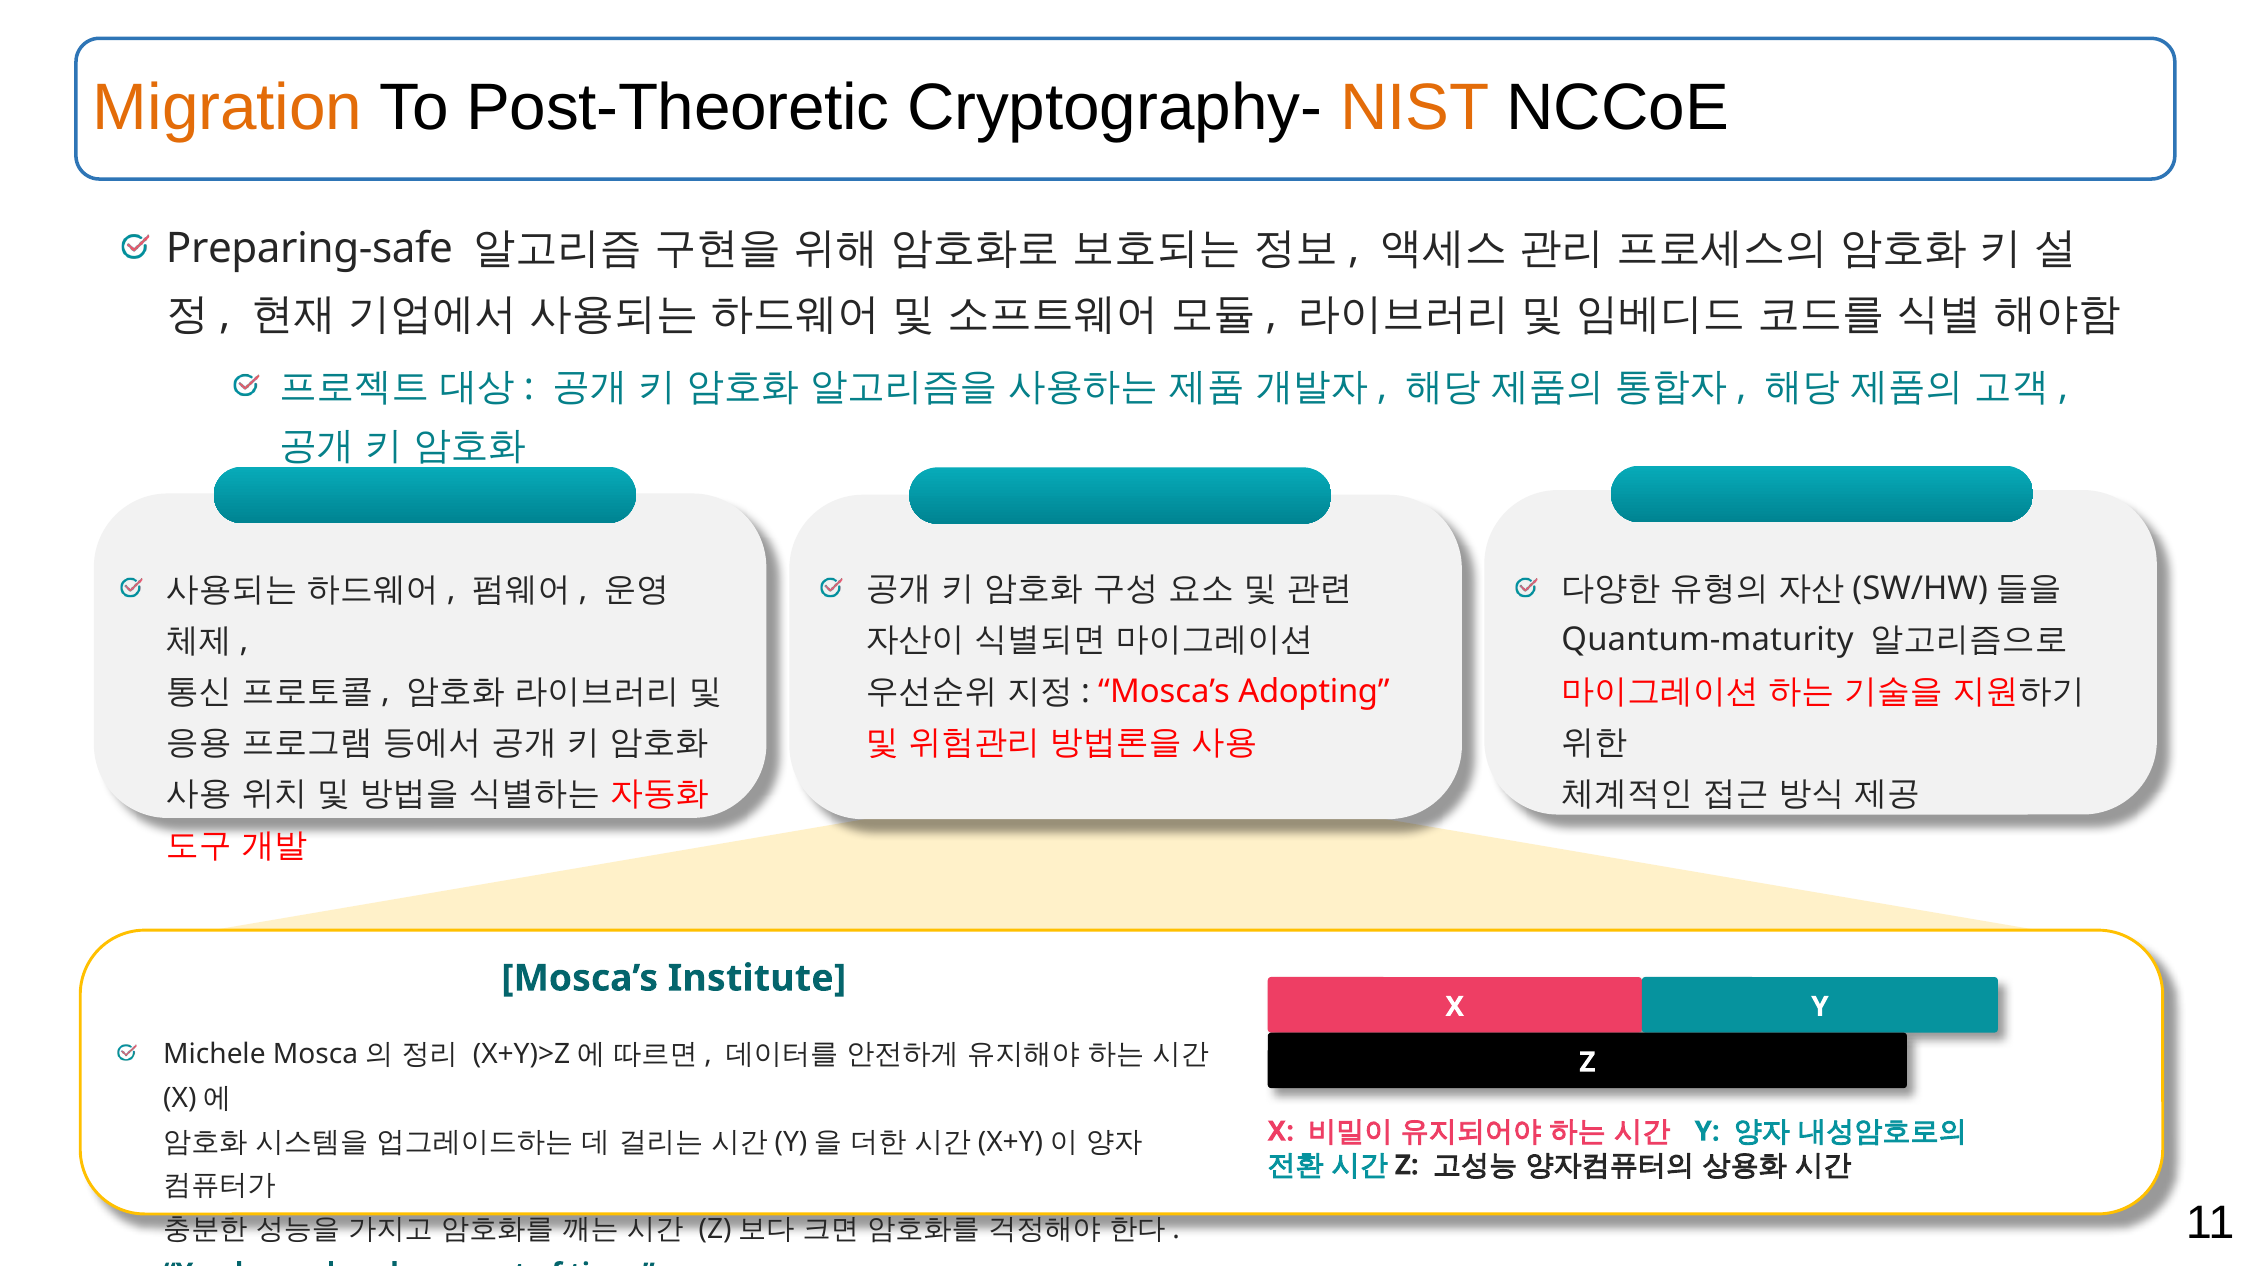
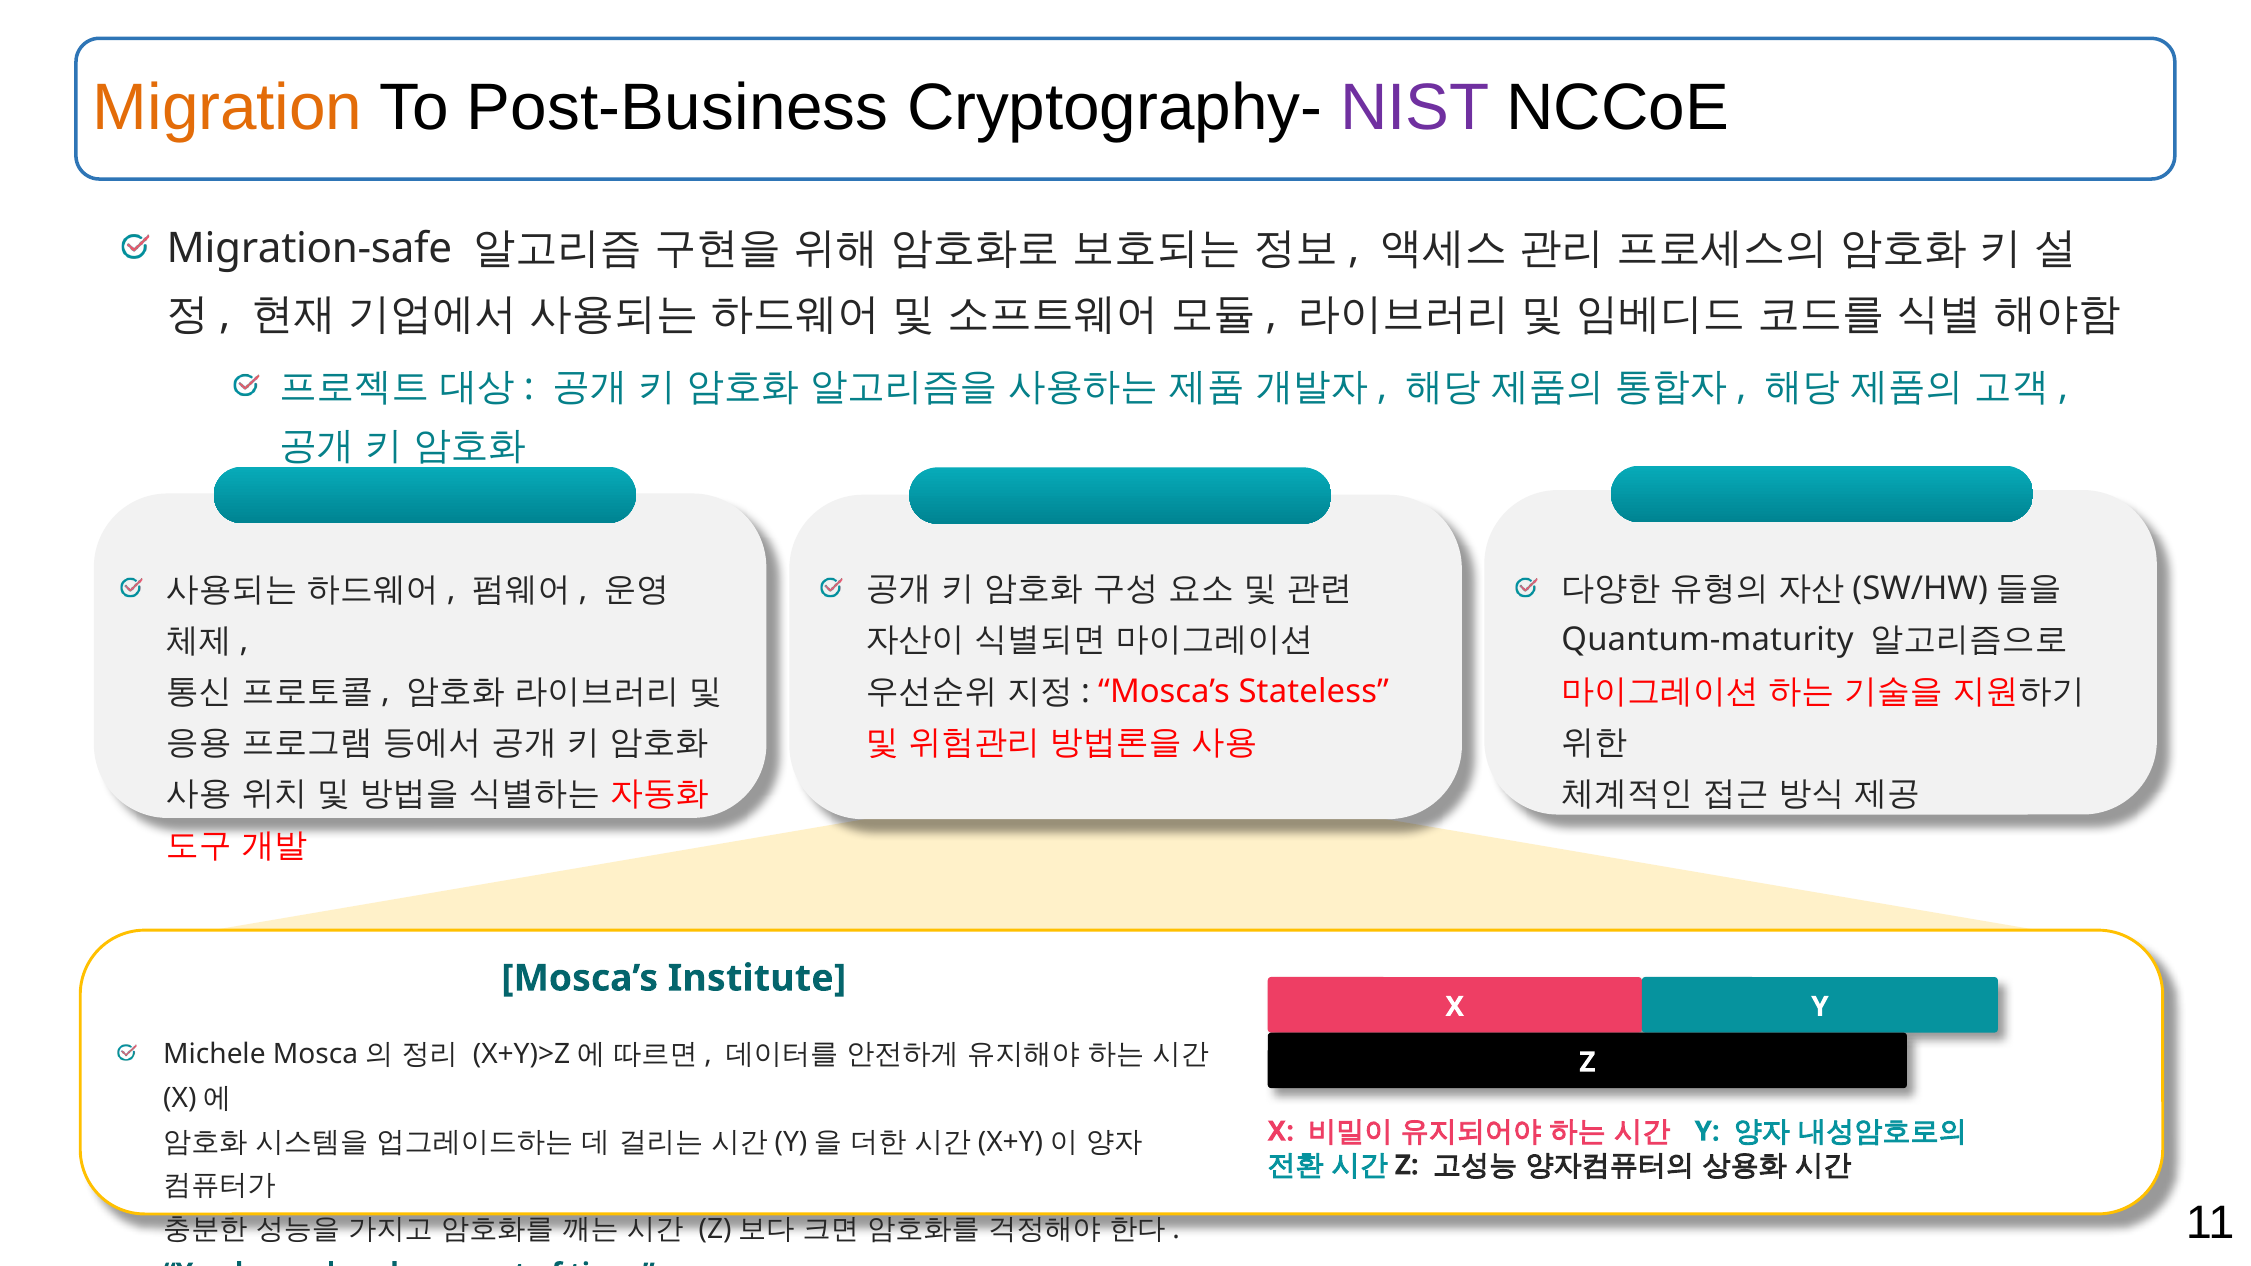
Post-Theoretic: Post-Theoretic -> Post-Business (678, 108)
NIST colour: orange -> purple (1415, 108)
Preparing-safe: Preparing-safe -> Migration-safe (309, 249)
Adopting: Adopting -> Stateless (1314, 691)
